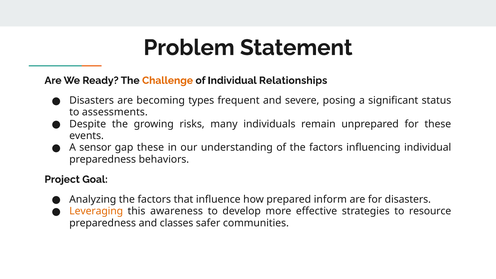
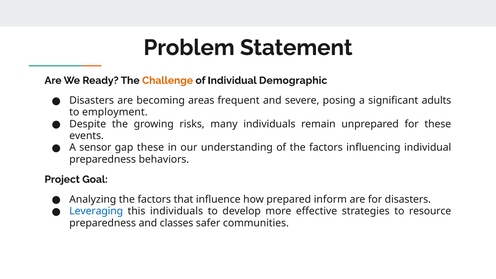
Relationships: Relationships -> Demographic (293, 80)
types: types -> areas (201, 100)
status: status -> adults (436, 100)
assessments: assessments -> employment (115, 112)
Leveraging colour: orange -> blue (96, 211)
this awareness: awareness -> individuals (177, 211)
